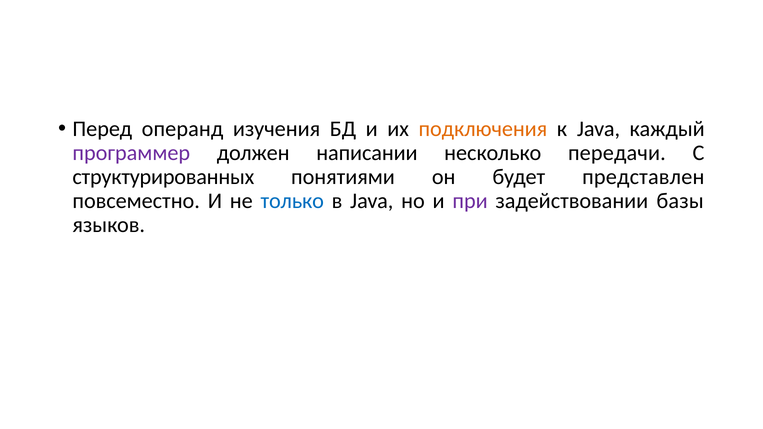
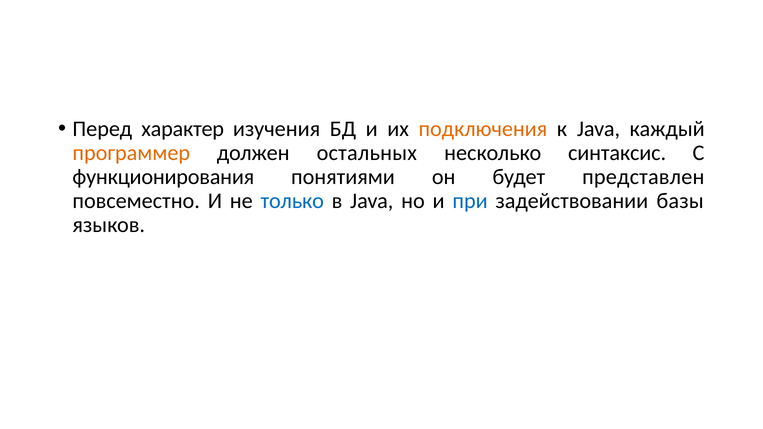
операнд: операнд -> характер (183, 129)
программер colour: purple -> orange (131, 153)
написании: написании -> остальных (367, 153)
передачи: передачи -> синтаксис (617, 153)
структурированных: структурированных -> функционирования (163, 177)
при colour: purple -> blue (470, 201)
